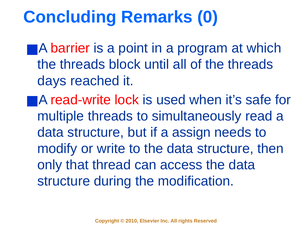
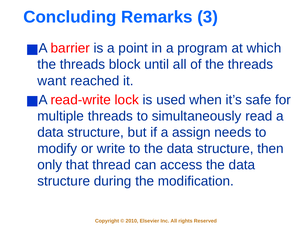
0: 0 -> 3 (208, 17)
days: days -> want (52, 81)
